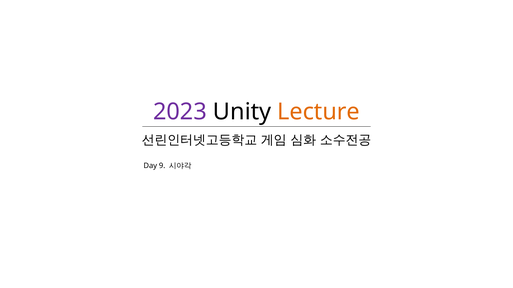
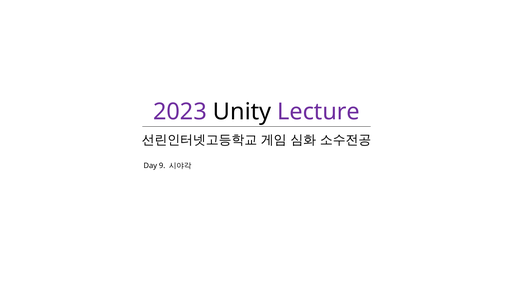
Lecture colour: orange -> purple (319, 112)
